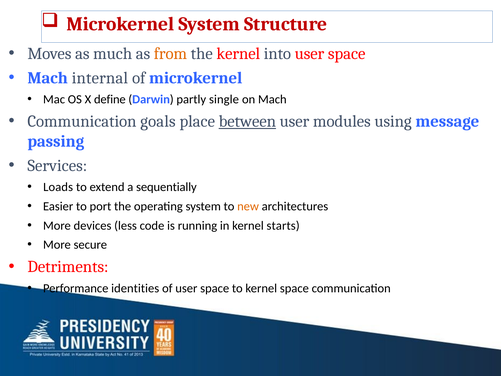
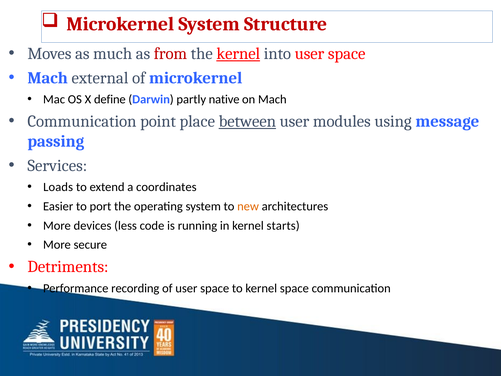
from colour: orange -> red (170, 54)
kernel underline: none -> present (238, 54)
internal: internal -> external (100, 78)
single: single -> native (224, 99)
goals: goals -> point (158, 121)
sequentially: sequentially -> coordinates (166, 187)
identities: identities -> recording (135, 288)
